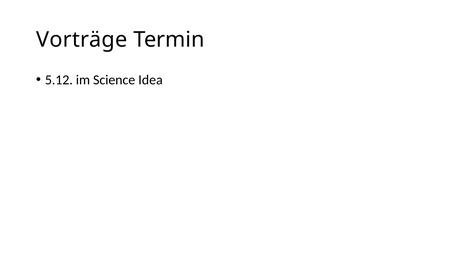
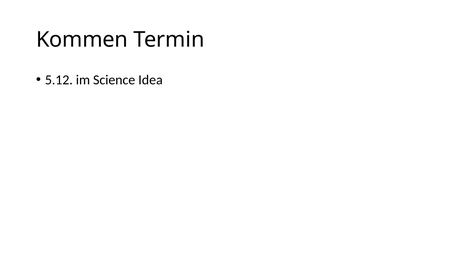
Vorträge: Vorträge -> Kommen (82, 40)
